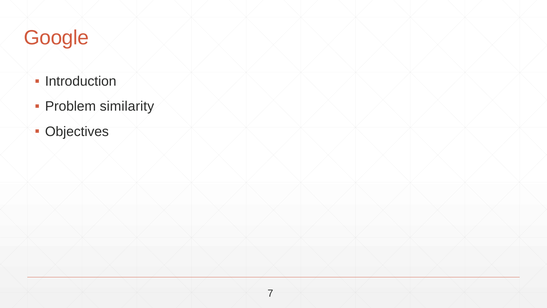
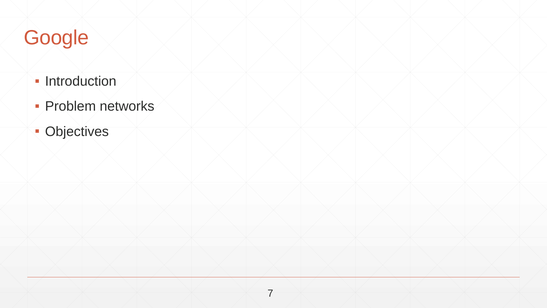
similarity: similarity -> networks (127, 106)
